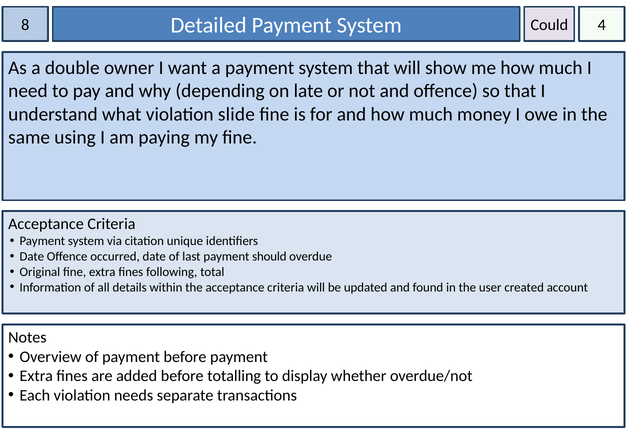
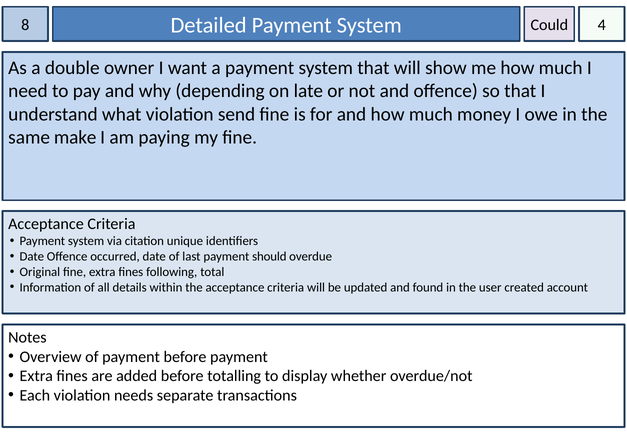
slide: slide -> send (237, 114)
using: using -> make (75, 137)
